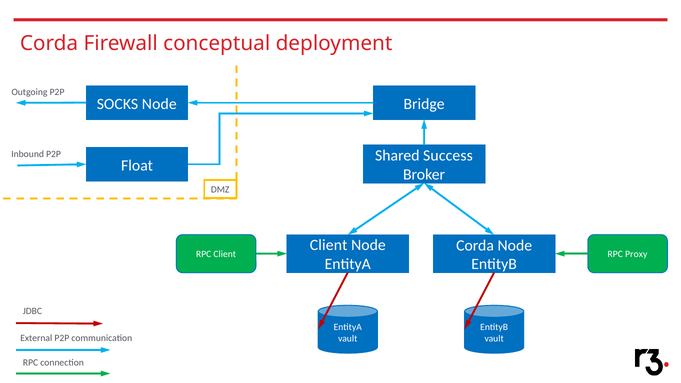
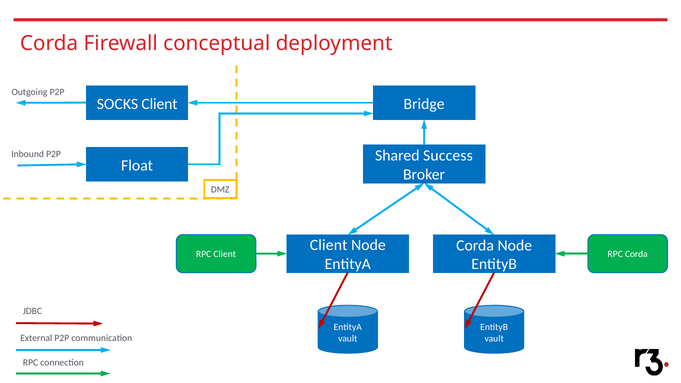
SOCKS Node: Node -> Client (159, 104)
RPC Proxy: Proxy -> Corda (636, 254)
